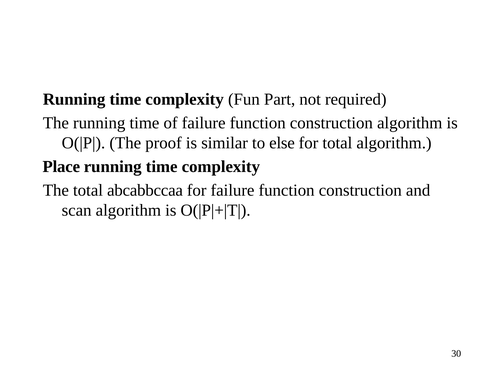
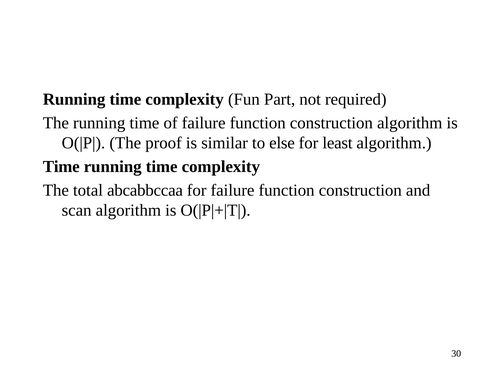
for total: total -> least (337, 143)
Place: Place -> Time (61, 167)
